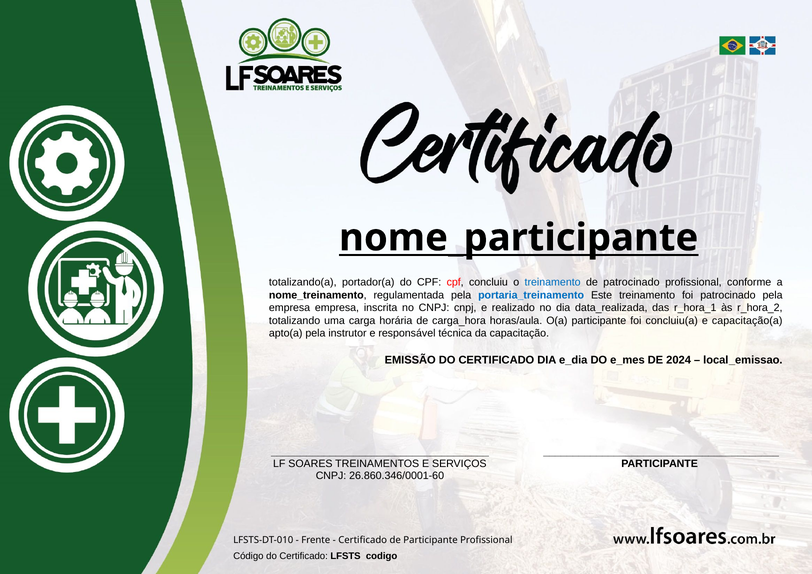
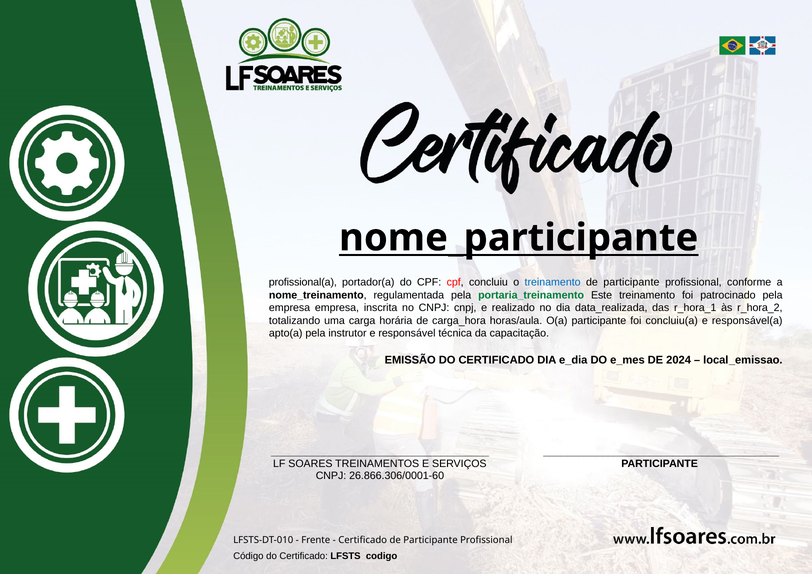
totalizando(a: totalizando(a -> profissional(a (303, 282)
patrocinado: patrocinado -> participante (631, 282)
portaria_treinamento colour: blue -> green (531, 295)
capacitação(a: capacitação(a -> responsável(a (747, 321)
26.860.346/0001-60: 26.860.346/0001-60 -> 26.866.306/0001-60 (397, 476)
